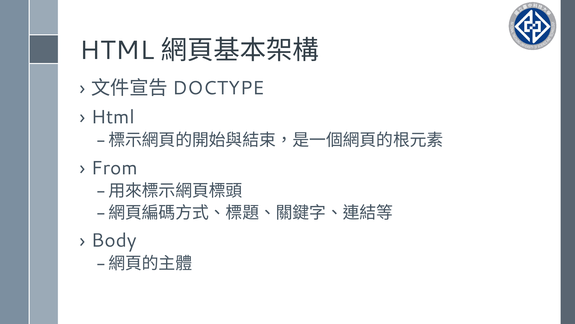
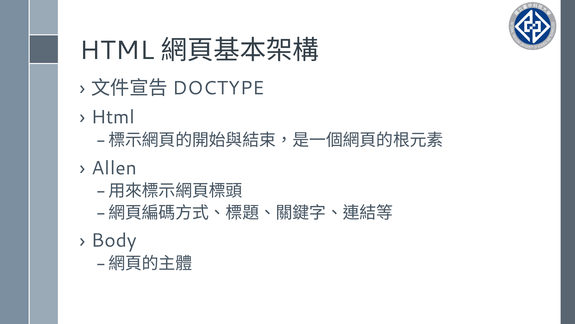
From: From -> Allen (114, 168)
